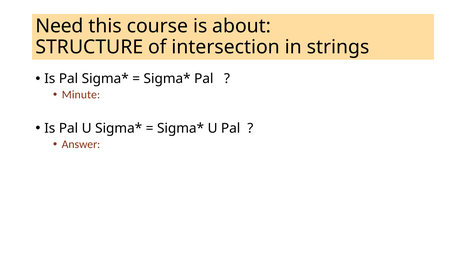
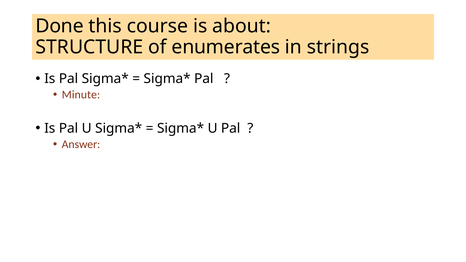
Need: Need -> Done (60, 26)
intersection: intersection -> enumerates (226, 47)
